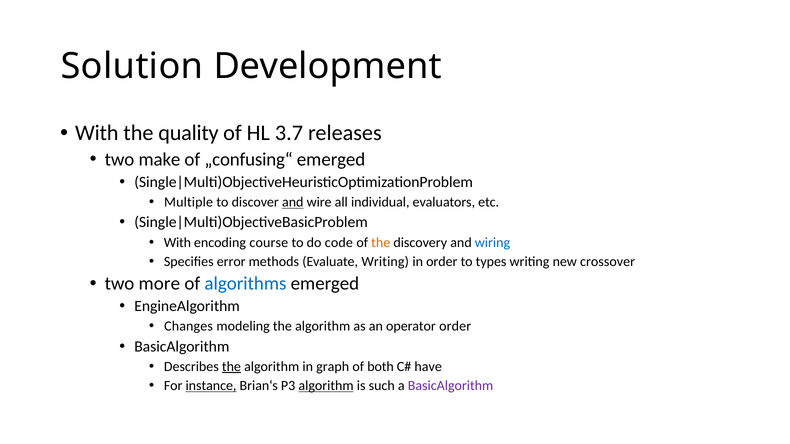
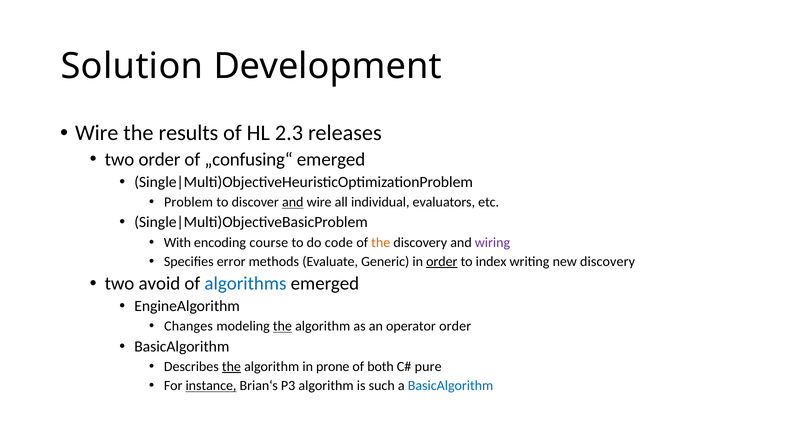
With: With -> Wire (97, 133)
quality: quality -> results (188, 133)
3.7: 3.7 -> 2.3 (289, 133)
two make: make -> order (160, 159)
Multiple: Multiple -> Problem (189, 202)
wiring colour: blue -> purple (492, 243)
Evaluate Writing: Writing -> Generic (385, 262)
order underline: none -> present (442, 262)
types: types -> index (491, 262)
new crossover: crossover -> discovery (608, 262)
more: more -> avoid (159, 284)
the underline: none -> present (282, 327)
graph: graph -> prone (333, 367)
have: have -> pure (428, 367)
algorithm underline: present -> none (326, 386)
BasicAlgorithm colour: purple -> blue (451, 386)
